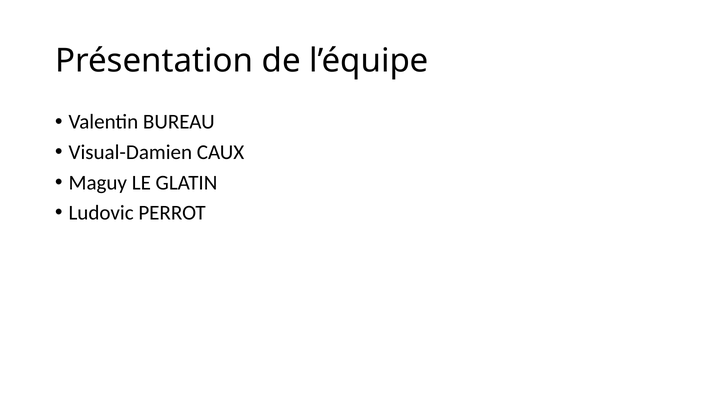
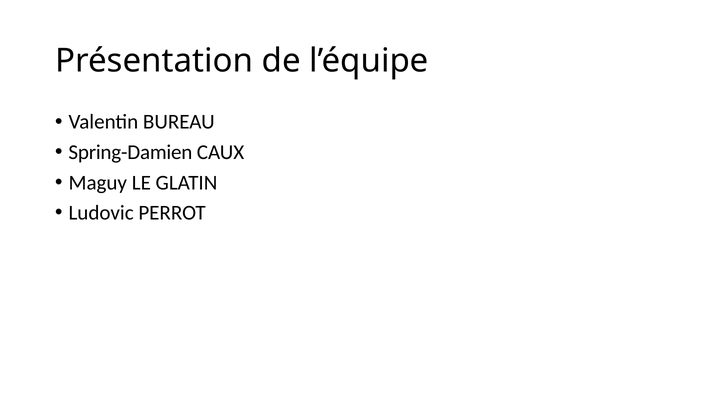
Visual-Damien: Visual-Damien -> Spring-Damien (130, 152)
